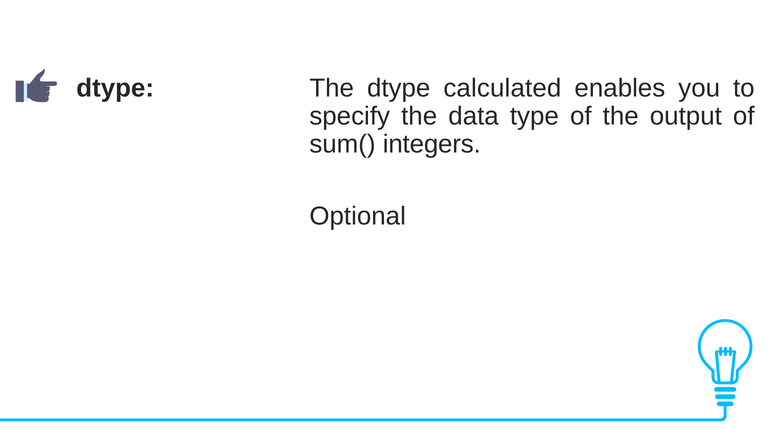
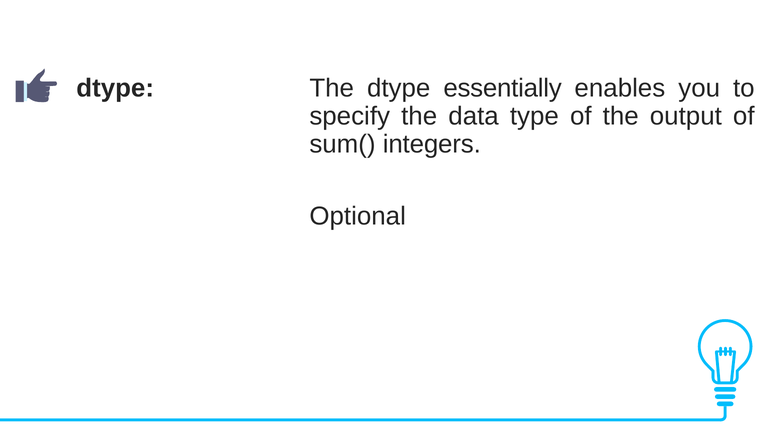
calculated: calculated -> essentially (503, 88)
